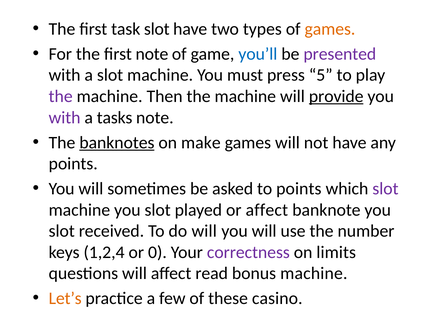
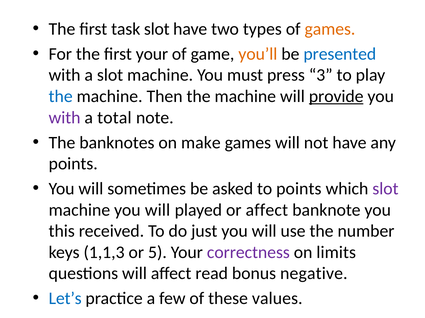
first note: note -> your (152, 54)
you’ll colour: blue -> orange (258, 54)
presented colour: purple -> blue (340, 54)
5: 5 -> 3 (321, 75)
the colour: purple -> blue (61, 97)
tasks: tasks -> total (114, 118)
banknotes underline: present -> none (117, 143)
machine you slot: slot -> will (158, 210)
slot: slot -> this (62, 232)
do will: will -> just (204, 232)
1,2,4: 1,2,4 -> 1,1,3 (104, 253)
0: 0 -> 5 (157, 253)
bonus machine: machine -> negative (314, 274)
Let’s colour: orange -> blue (65, 299)
casino: casino -> values (277, 299)
